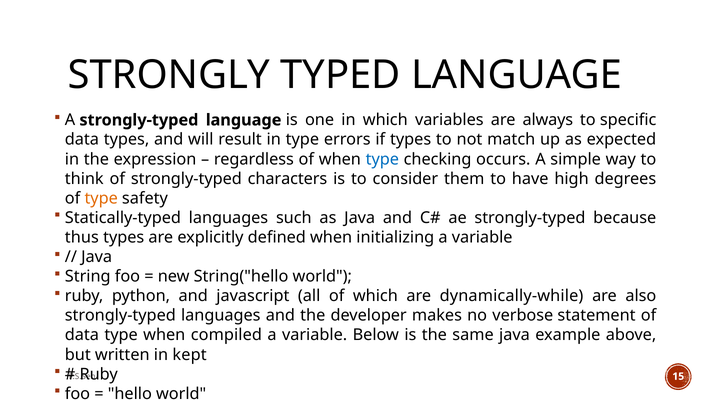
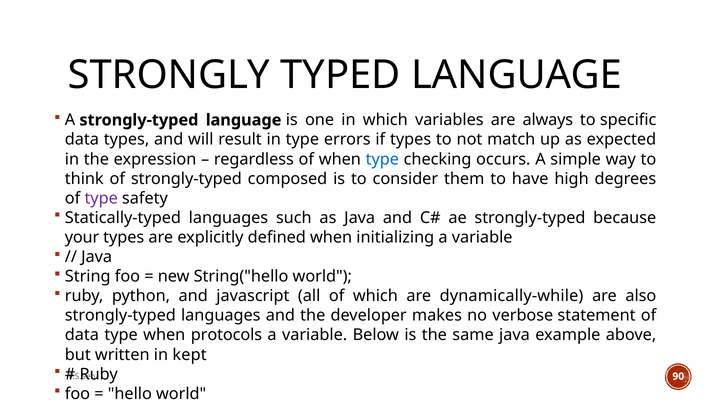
characters: characters -> composed (287, 179)
type colour: orange -> purple (101, 198)
thus: thus -> your (82, 237)
compiled: compiled -> protocols (226, 335)
15: 15 -> 90 (678, 376)
